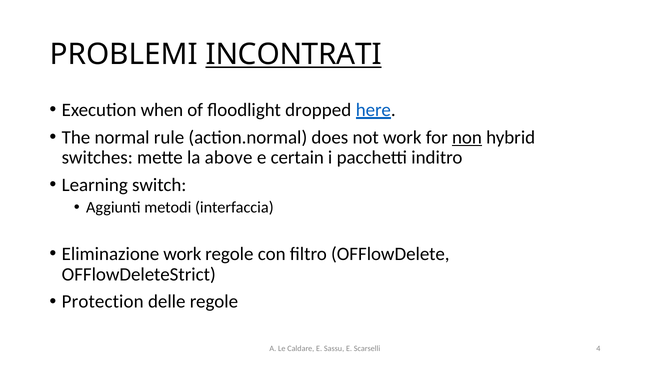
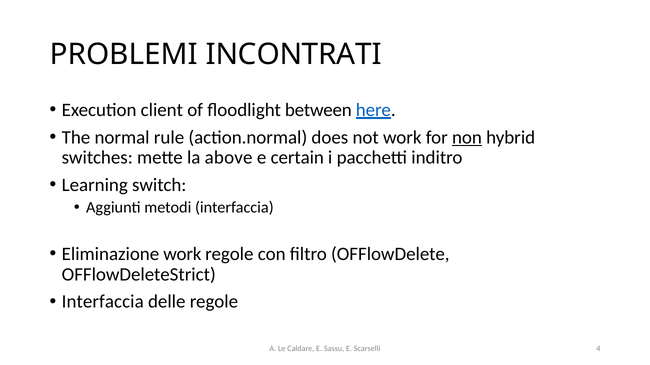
INCONTRATI underline: present -> none (294, 55)
when: when -> client (162, 110)
dropped: dropped -> between (318, 110)
Protection: Protection -> Interfaccia (103, 302)
